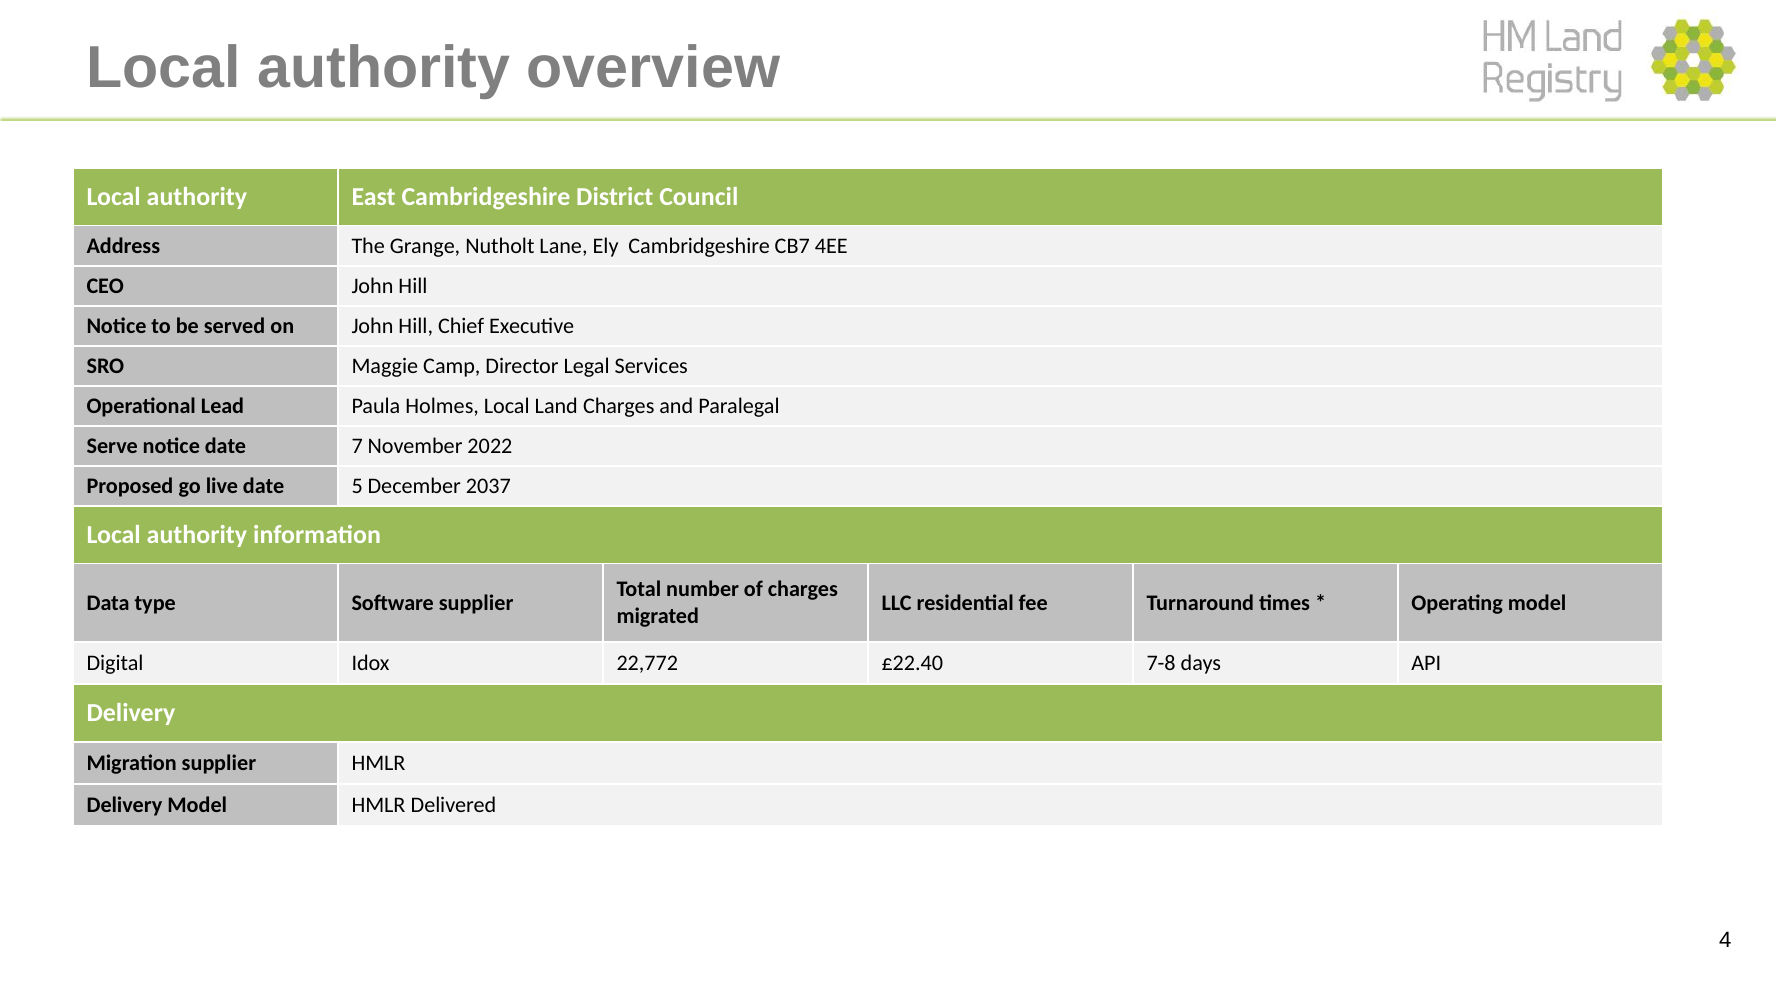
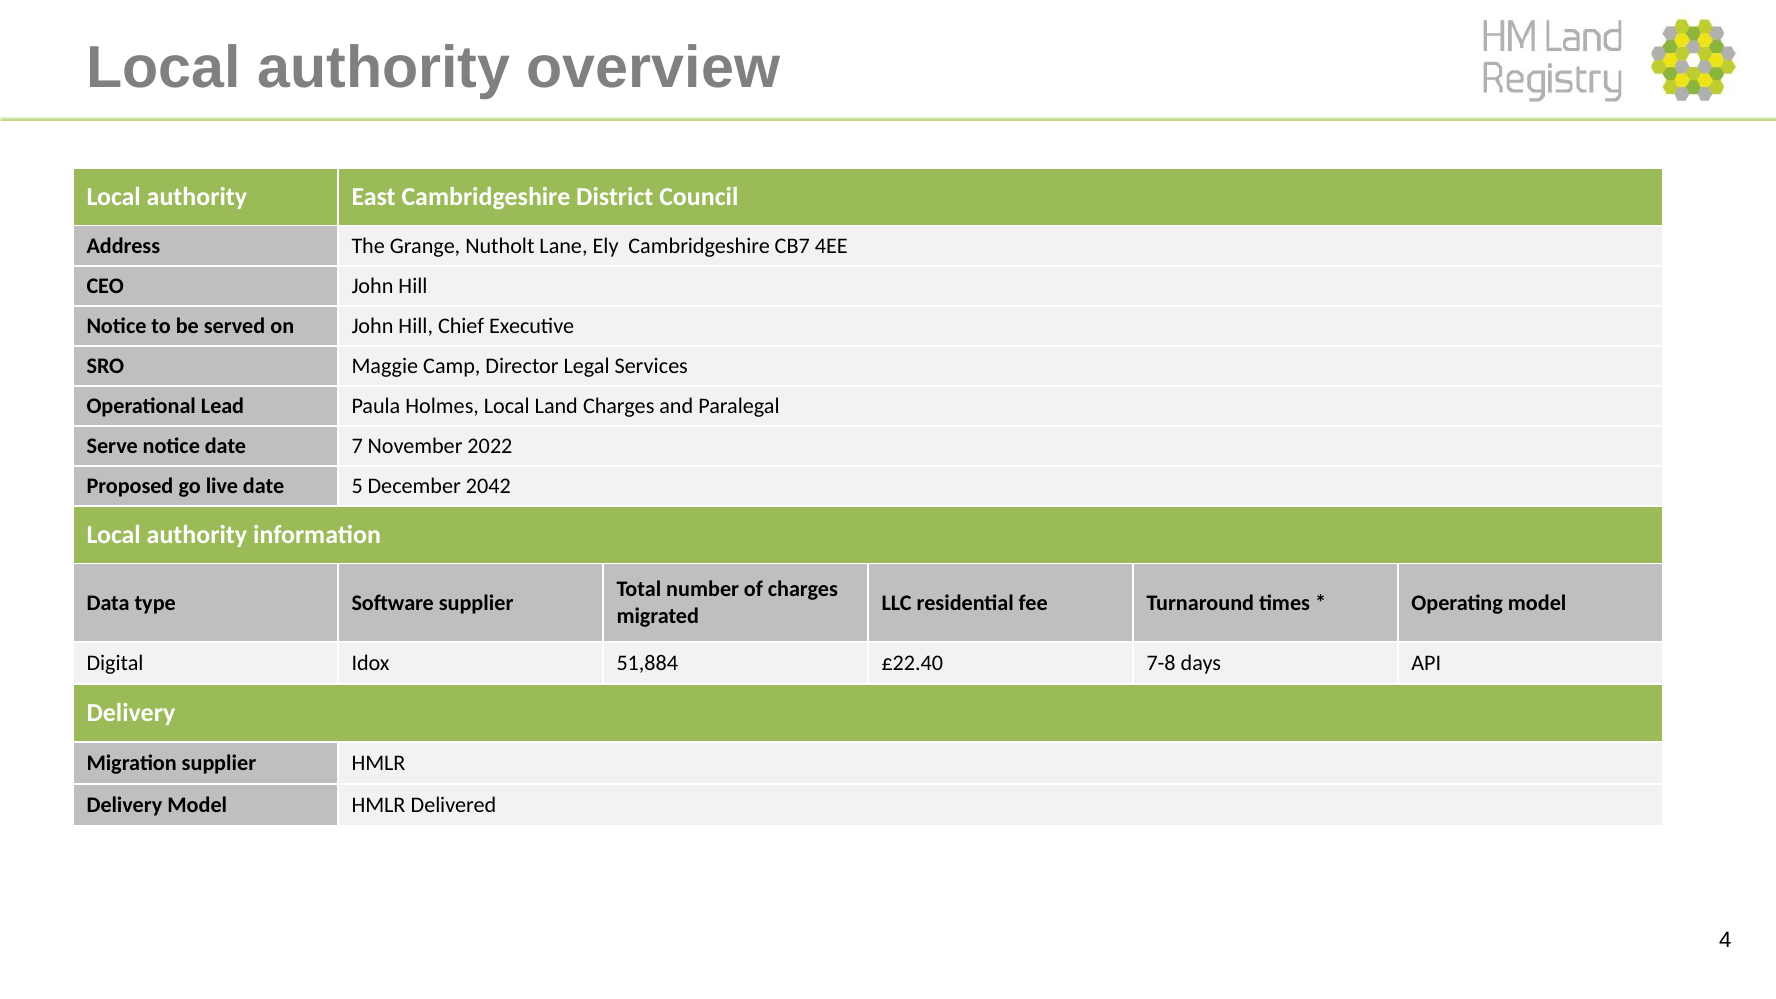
2037: 2037 -> 2042 (488, 486)
22,772: 22,772 -> 51,884 (647, 663)
